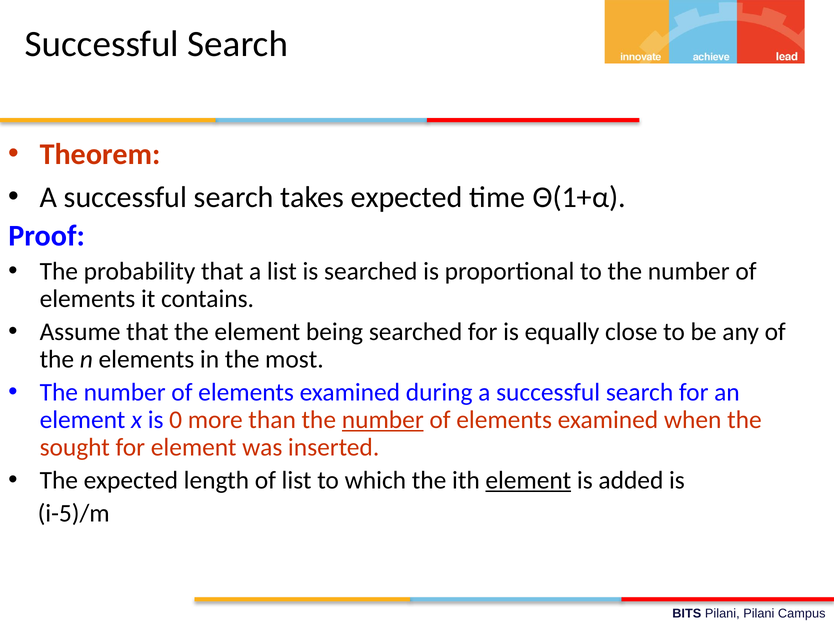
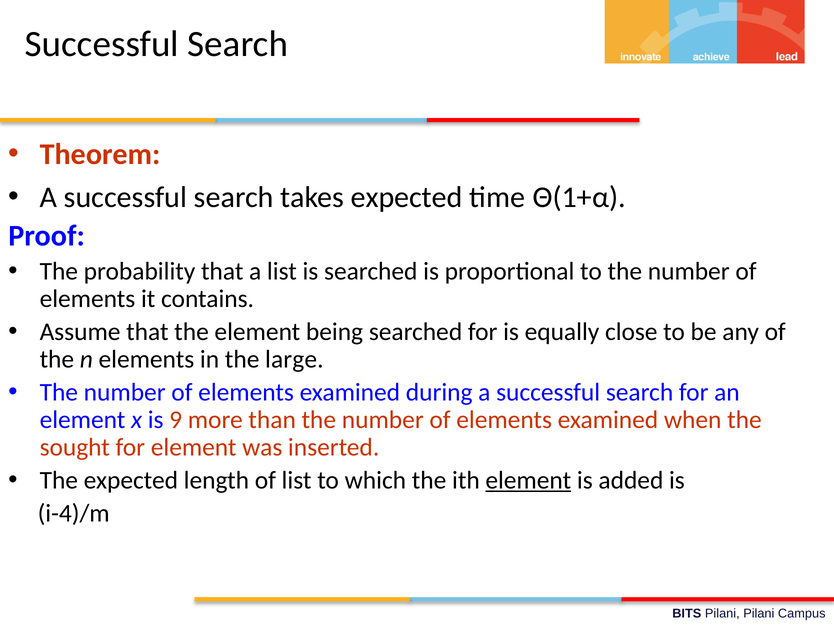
most: most -> large (294, 359)
0: 0 -> 9 (176, 420)
number underline: present -> none (383, 420)
i-5)/m: i-5)/m -> i-4)/m (74, 514)
